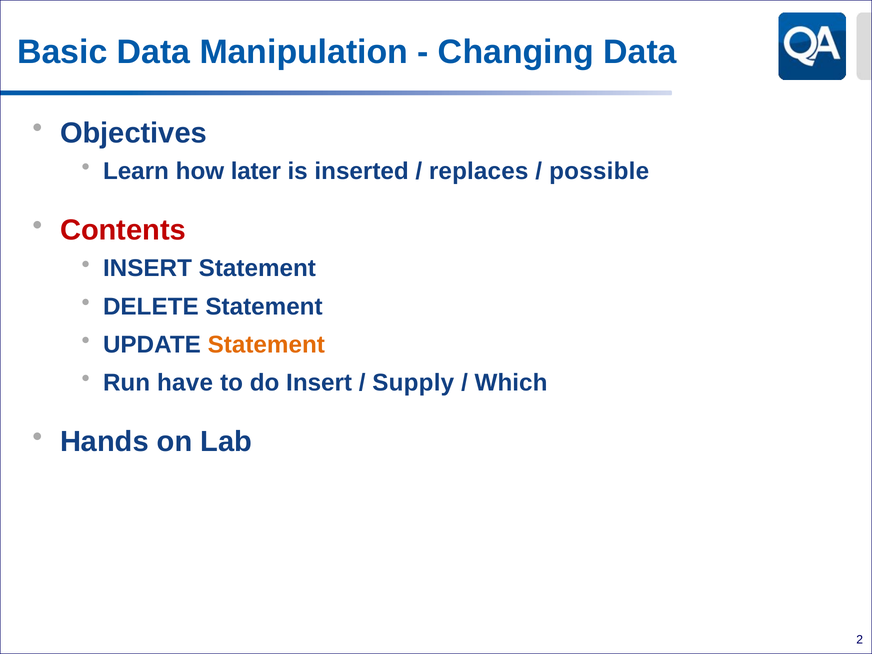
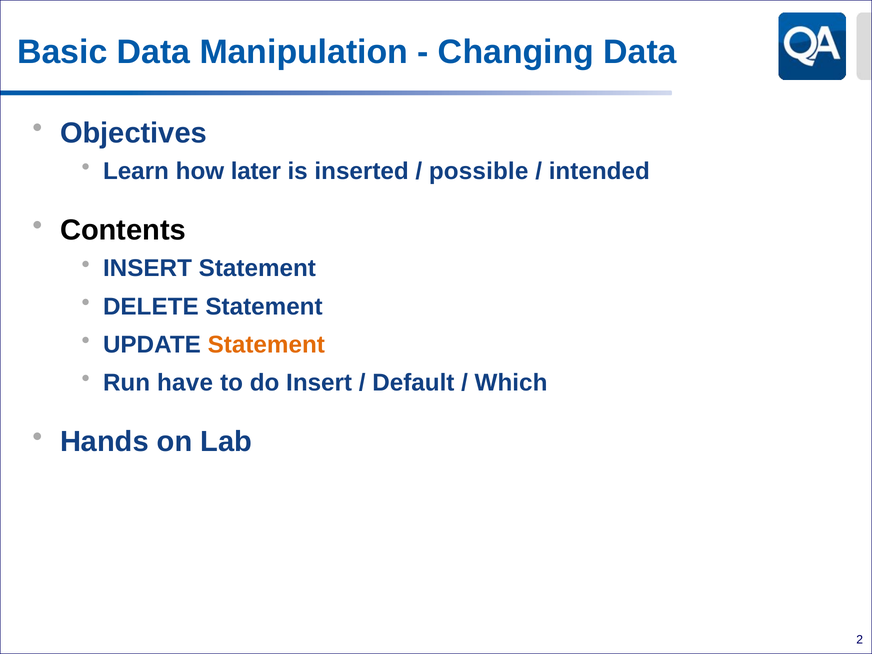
replaces: replaces -> possible (479, 171)
possible: possible -> intended (599, 171)
Contents colour: red -> black (123, 230)
Supply: Supply -> Default (413, 383)
